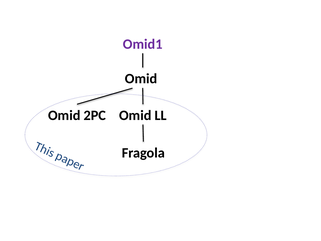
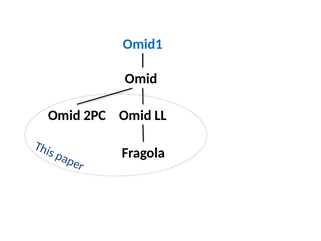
Omid1 colour: purple -> blue (143, 44)
